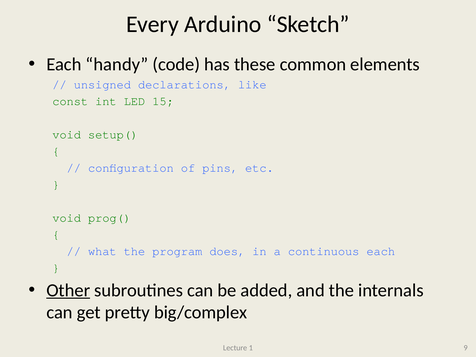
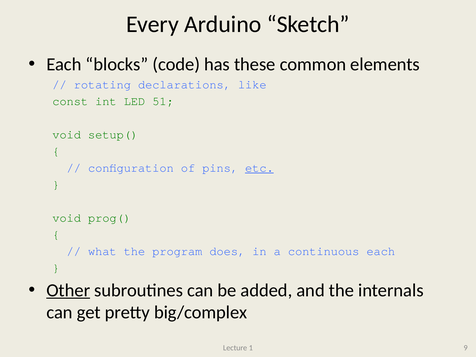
handy: handy -> blocks (117, 64)
unsigned: unsigned -> rotating (102, 85)
15: 15 -> 51 (163, 101)
etc underline: none -> present (259, 168)
